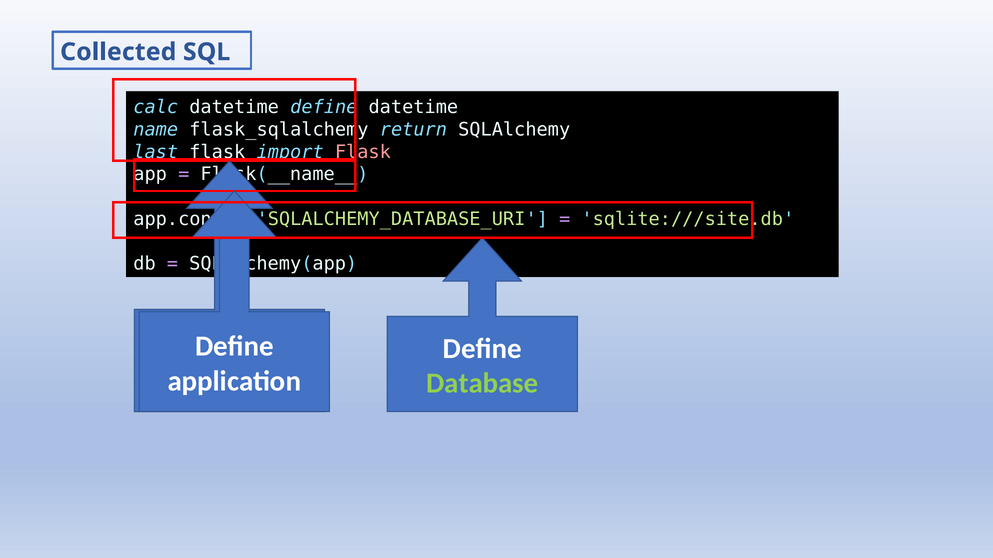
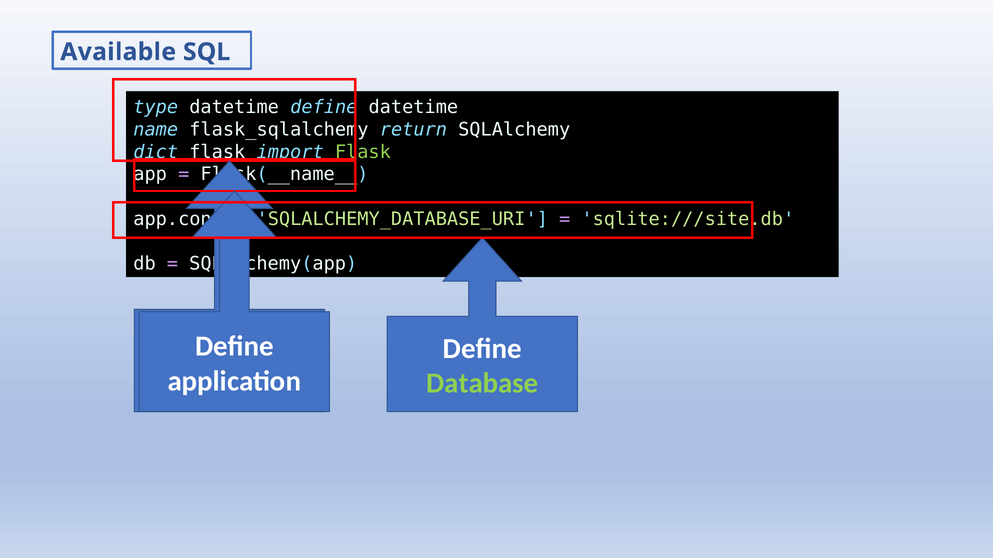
Collected: Collected -> Available (118, 52)
calc: calc -> type (156, 107)
last: last -> dict (156, 152)
Flask colour: pink -> light green (363, 152)
